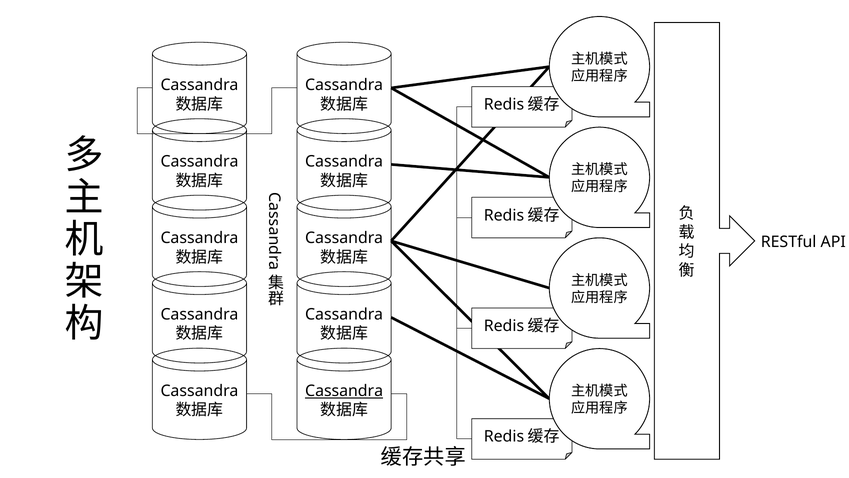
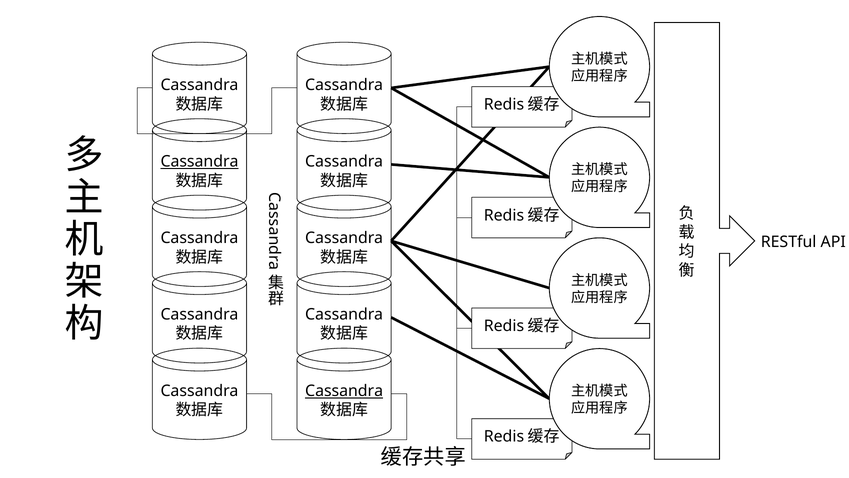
Cassandra underline: none -> present (199, 162)
